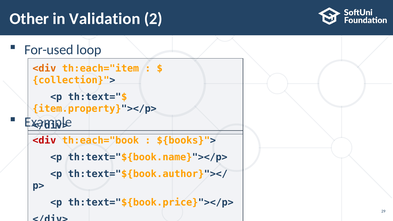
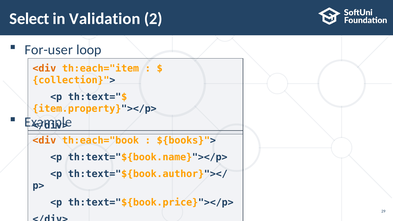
Other: Other -> Select (29, 19)
For-used: For-used -> For-user (49, 50)
<div colour: red -> orange (44, 141)
